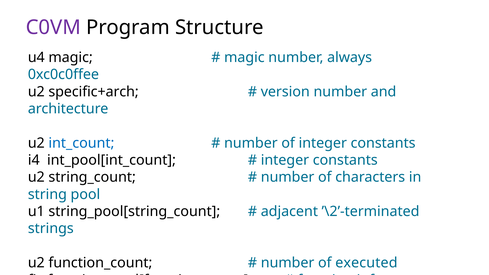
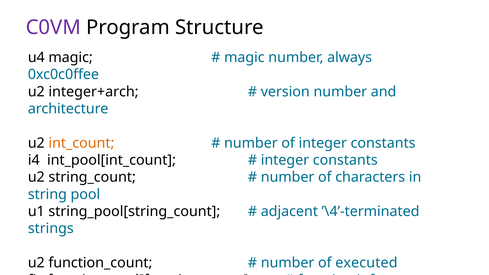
specific+arch: specific+arch -> integer+arch (94, 92)
int_count colour: blue -> orange (81, 143)
’\2’-terminated: ’\2’-terminated -> ’\4’-terminated (371, 212)
